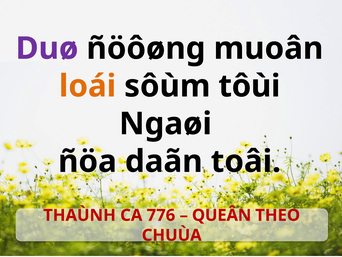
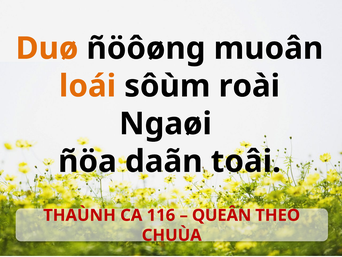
Duø colour: purple -> orange (47, 48)
tôùi: tôùi -> roài (249, 86)
776: 776 -> 116 (161, 215)
